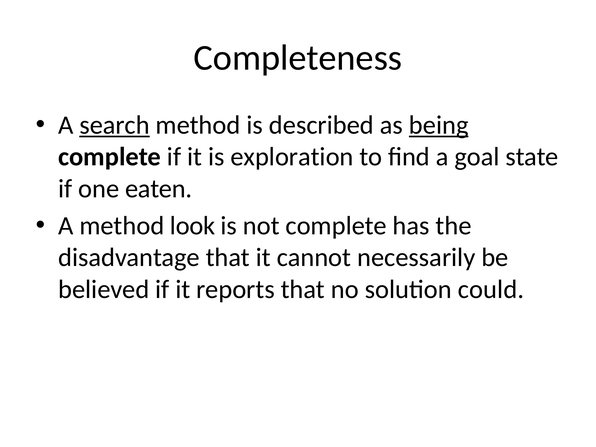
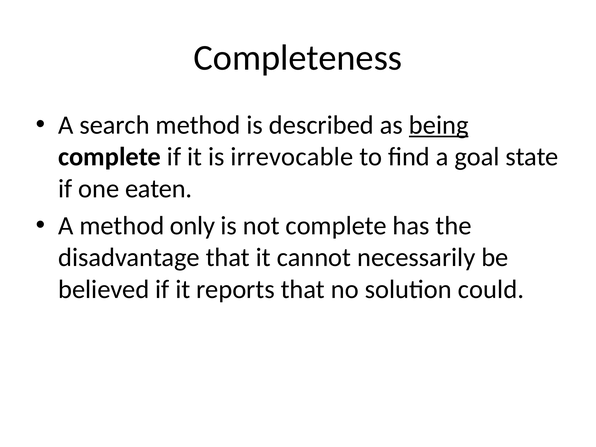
search underline: present -> none (115, 125)
exploration: exploration -> irrevocable (292, 157)
look: look -> only (193, 226)
